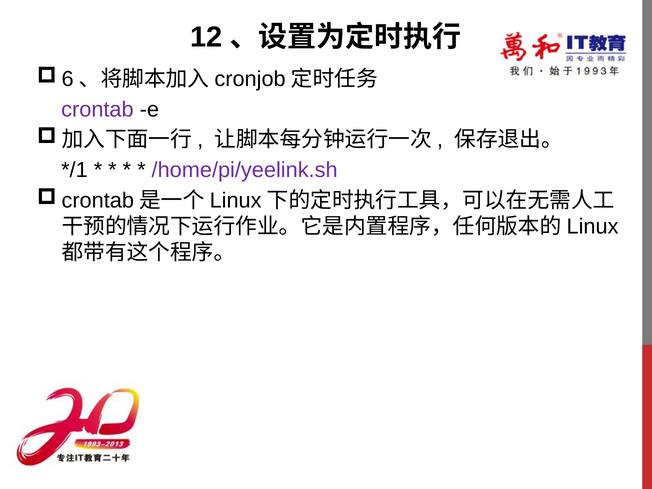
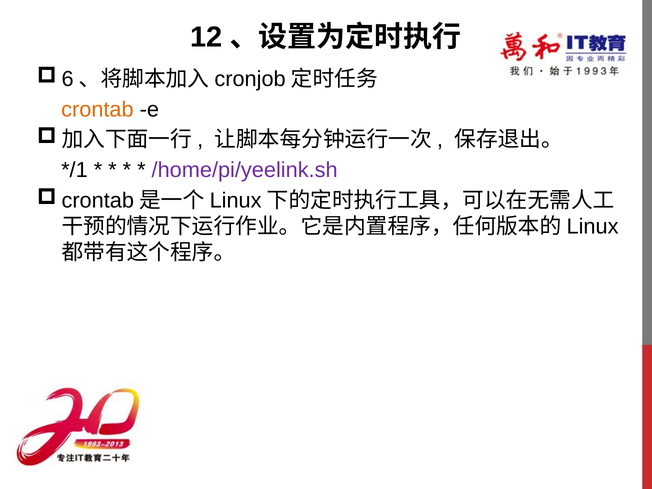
crontab colour: purple -> orange (97, 109)
